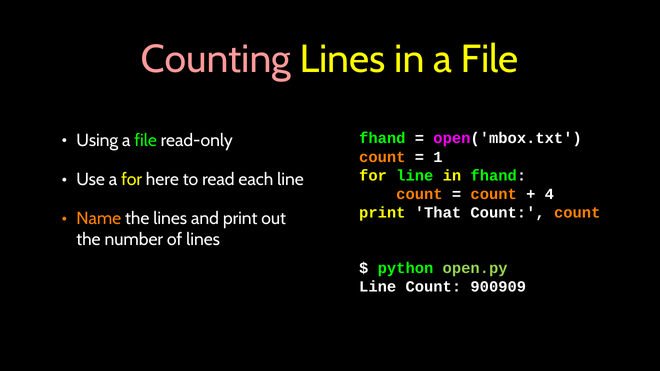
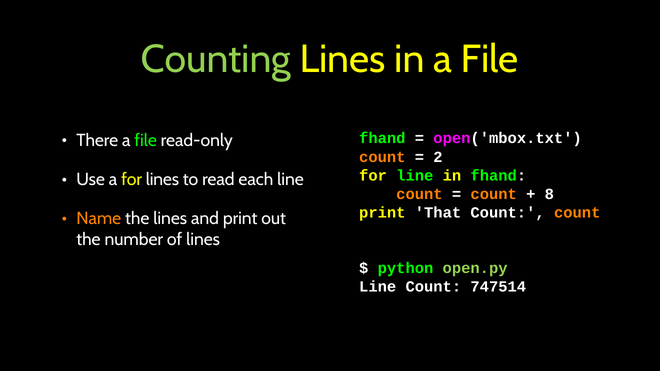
Counting colour: pink -> light green (216, 59)
Using: Using -> There (97, 141)
1: 1 -> 2 (438, 157)
for here: here -> lines (162, 180)
4: 4 -> 8 (549, 194)
900909: 900909 -> 747514 (498, 287)
